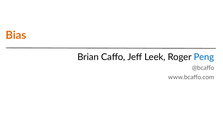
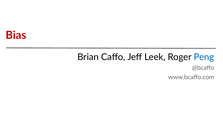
Bias colour: orange -> red (16, 35)
